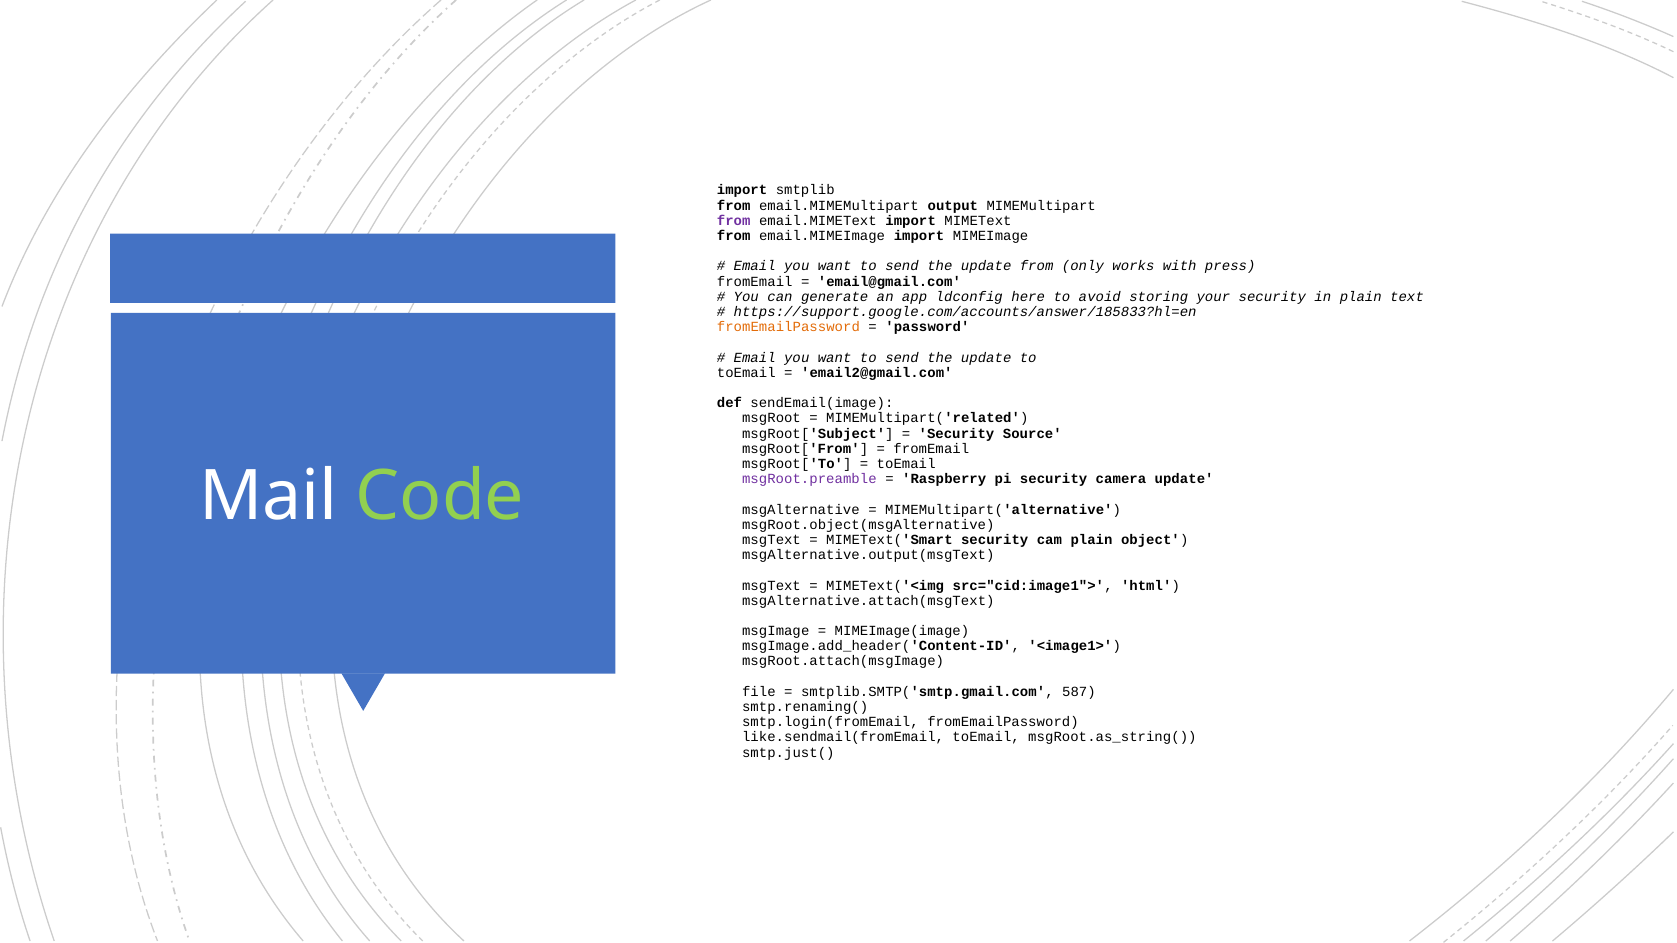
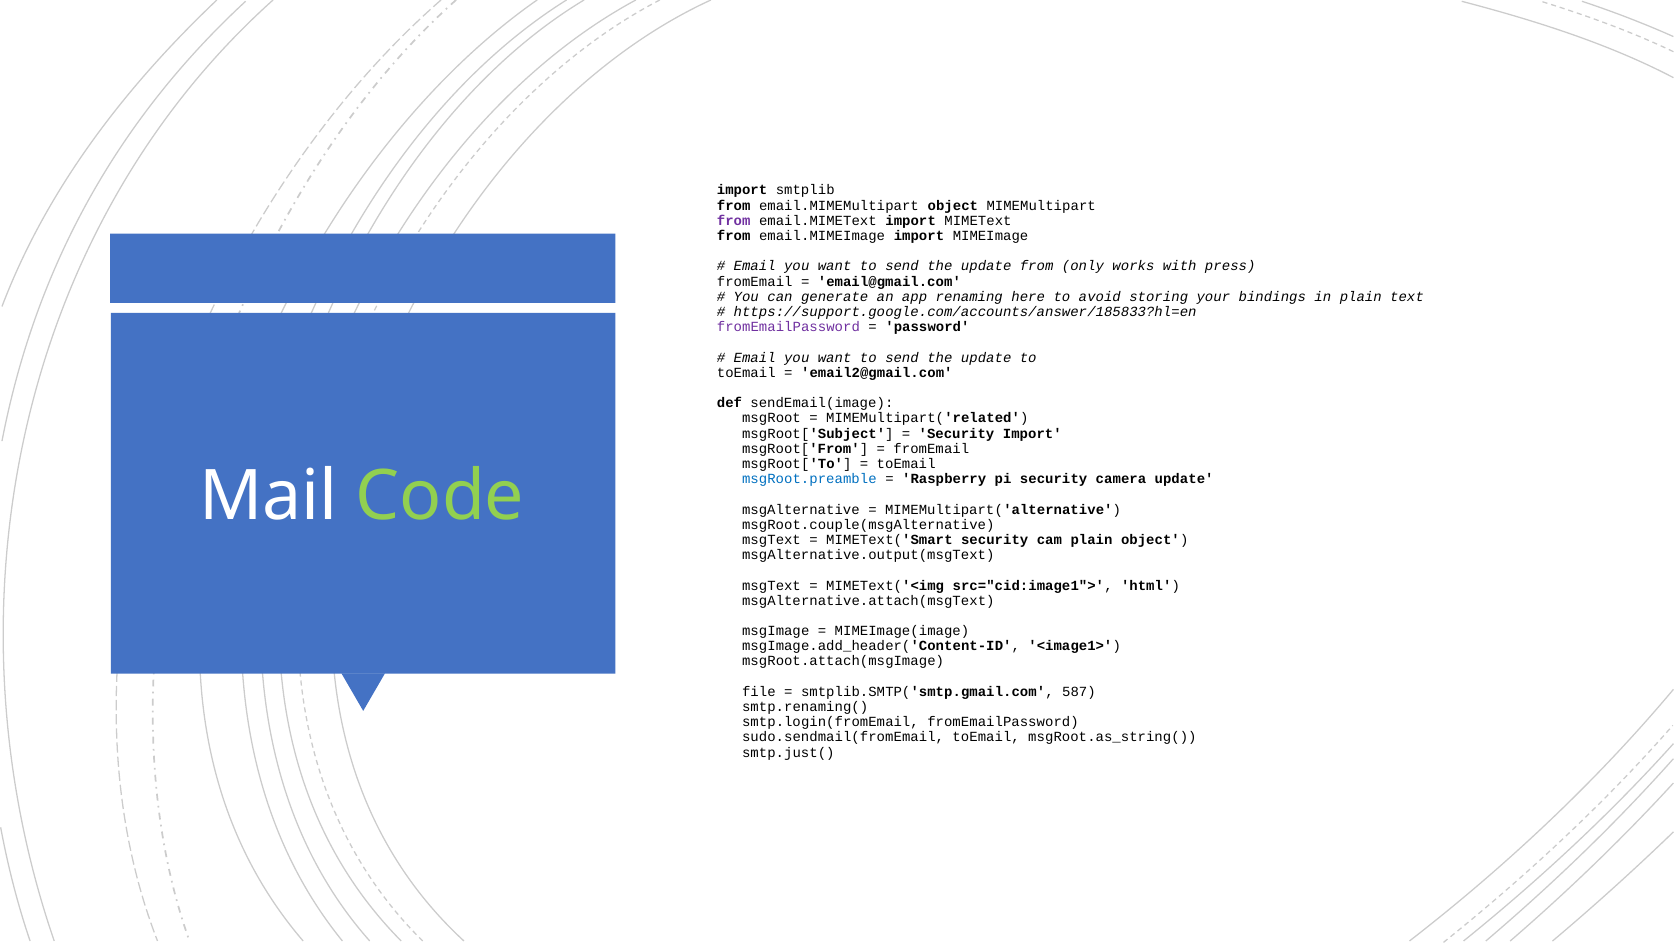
email.MIMEMultipart output: output -> object (953, 206)
ldconfig: ldconfig -> renaming (969, 297)
your security: security -> bindings (1272, 297)
fromEmailPassword colour: orange -> purple (788, 327)
Security Source: Source -> Import (1032, 434)
msgRoot.preamble colour: purple -> blue (809, 479)
msgRoot.object(msgAlternative: msgRoot.object(msgAlternative -> msgRoot.couple(msgAlternative (868, 525)
like.sendmail(fromEmail: like.sendmail(fromEmail -> sudo.sendmail(fromEmail (843, 738)
